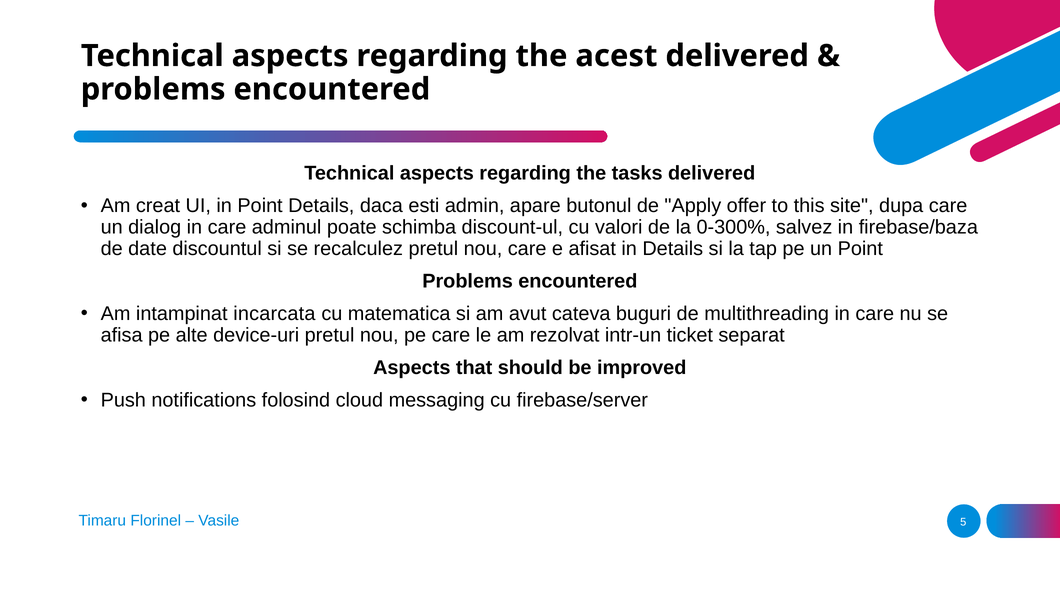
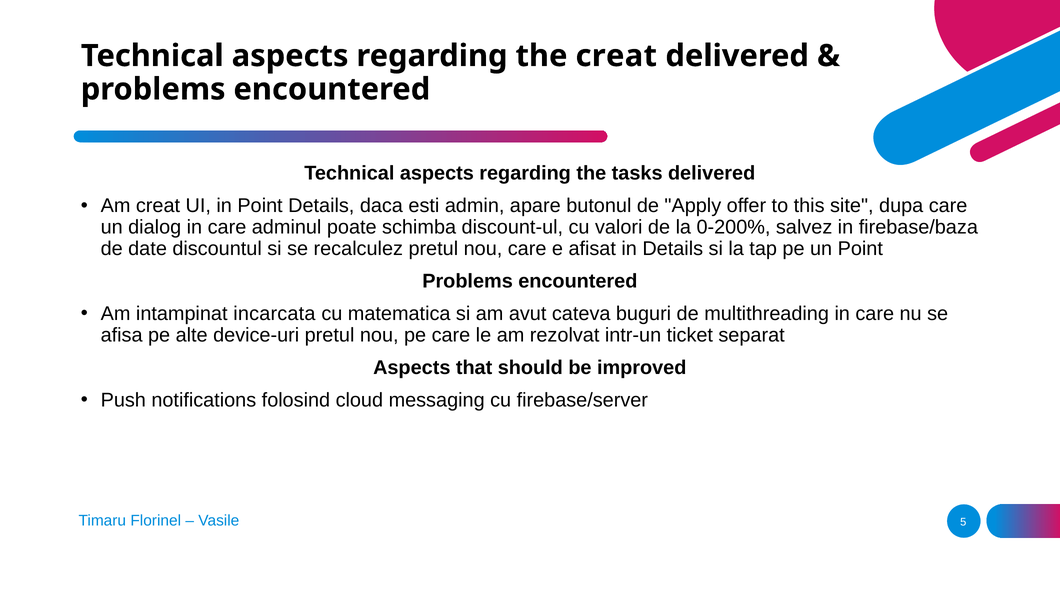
the acest: acest -> creat (616, 56)
0-300%: 0-300% -> 0-200% (734, 227)
